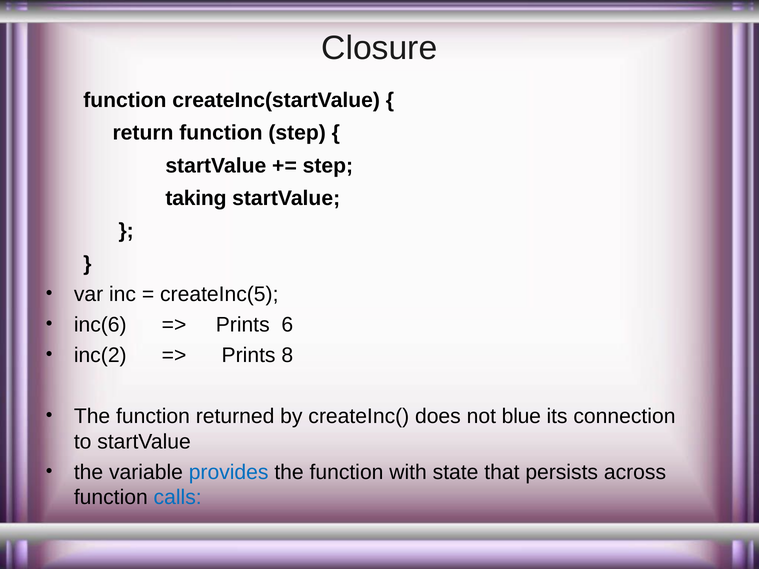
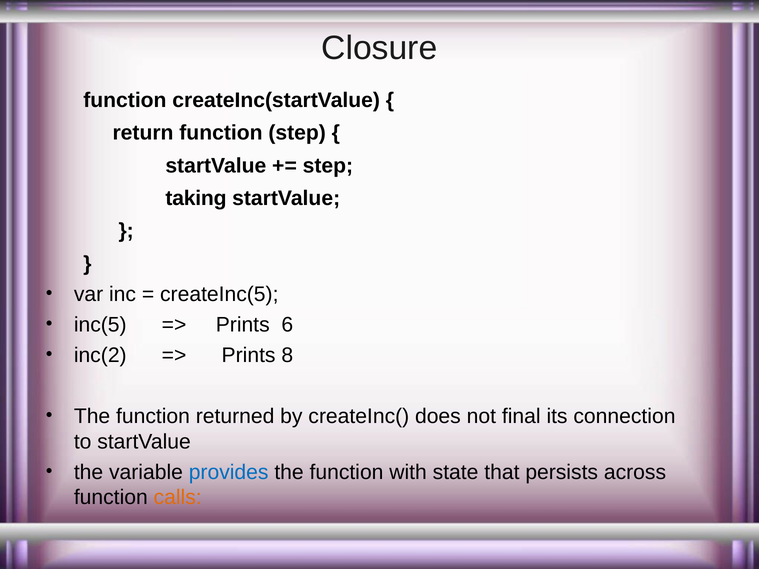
inc(6: inc(6 -> inc(5 (100, 325)
blue: blue -> final (521, 417)
calls colour: blue -> orange (178, 498)
